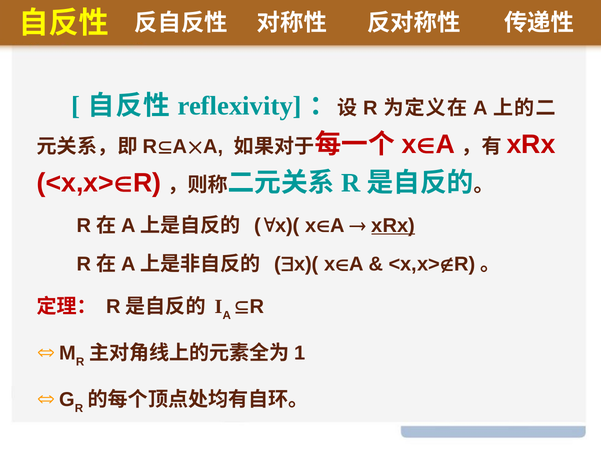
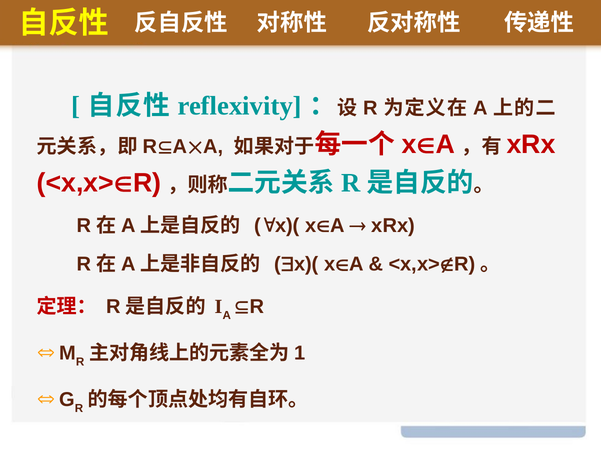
xRx underline: present -> none (393, 225)
